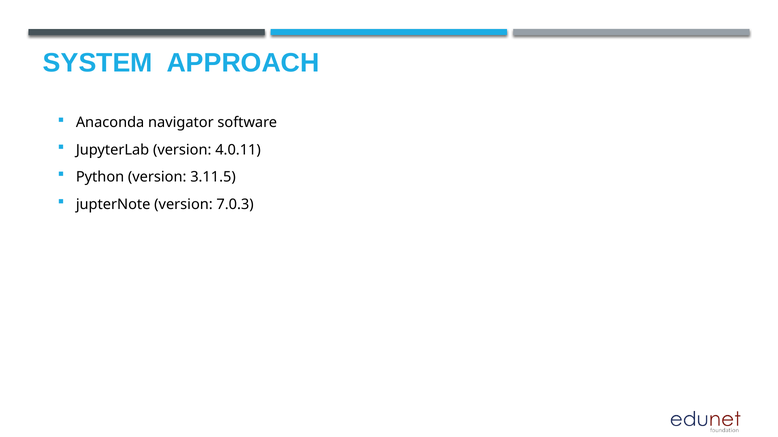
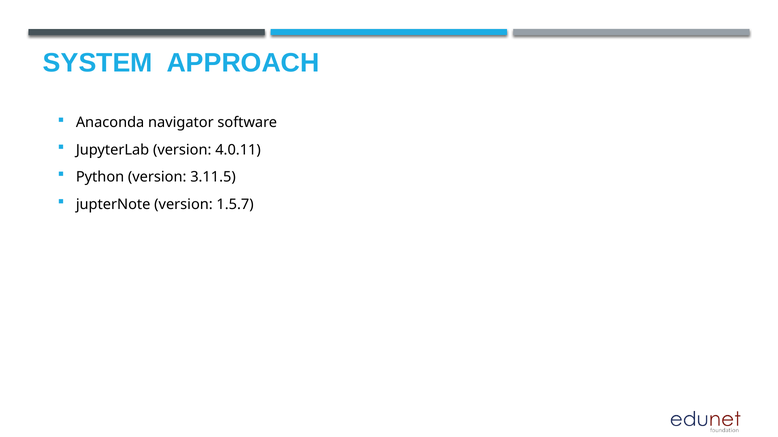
7.0.3: 7.0.3 -> 1.5.7 (235, 205)
